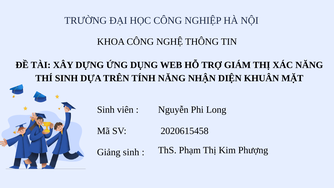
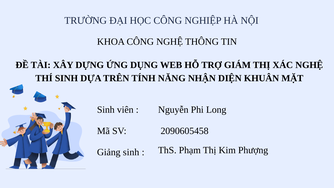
XÁC NĂNG: NĂNG -> NGHỆ (309, 65)
2020615458: 2020615458 -> 2090605458 (185, 131)
